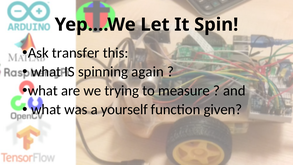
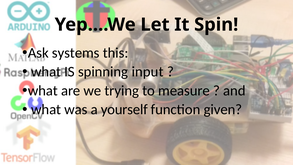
transfer: transfer -> systems (76, 53)
again: again -> input (148, 72)
